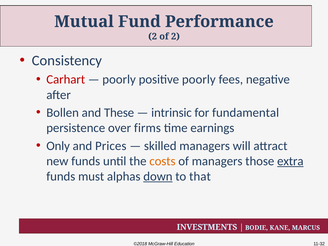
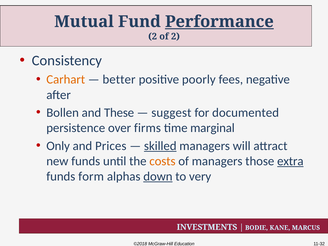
Performance underline: none -> present (219, 22)
Carhart colour: red -> orange (66, 79)
poorly: poorly -> better (119, 79)
intrinsic: intrinsic -> suggest (171, 113)
fundamental: fundamental -> documented (246, 113)
earnings: earnings -> marginal (212, 128)
skilled underline: none -> present (160, 146)
must: must -> form (91, 176)
that: that -> very (200, 176)
